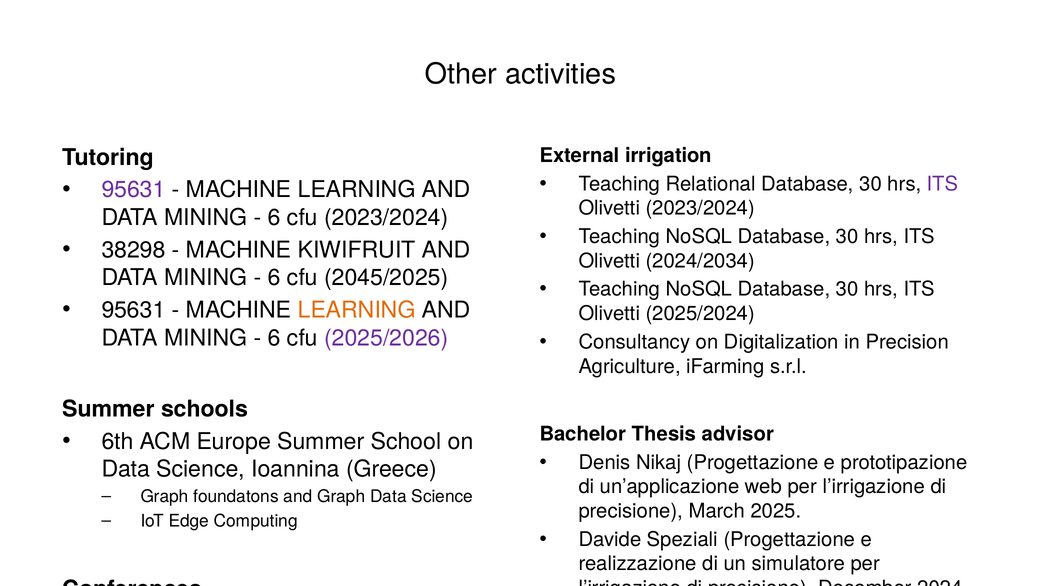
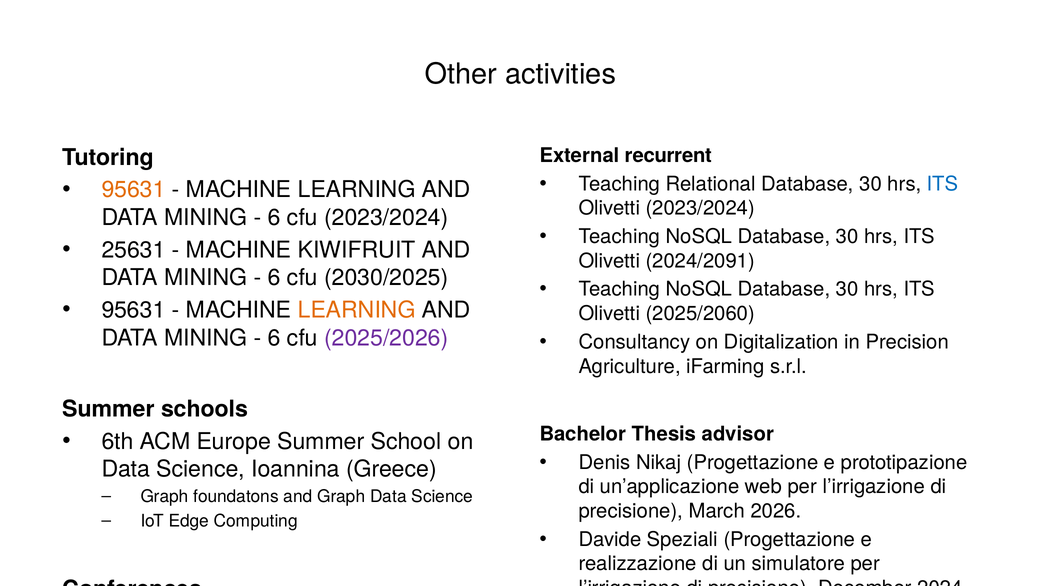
irrigation: irrigation -> recurrent (668, 155)
ITS colour: purple -> blue (943, 184)
95631 colour: purple -> orange (134, 190)
38298: 38298 -> 25631 (134, 250)
2024/2034: 2024/2034 -> 2024/2091 (700, 261)
2045/2025: 2045/2025 -> 2030/2025 (386, 278)
2025/2024: 2025/2024 -> 2025/2060 (700, 313)
March 2025: 2025 -> 2026 (776, 511)
